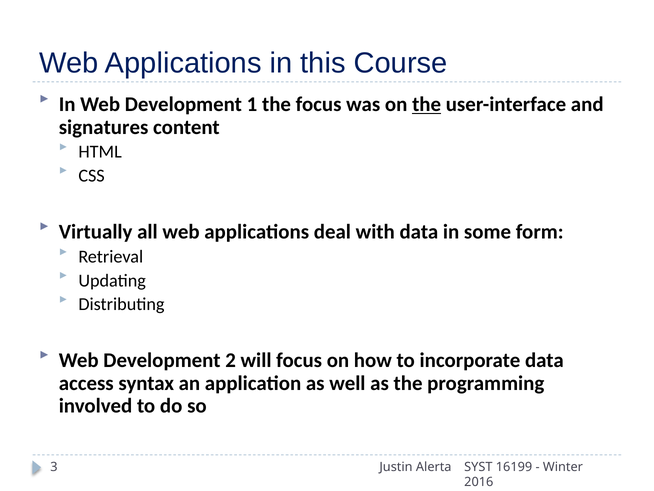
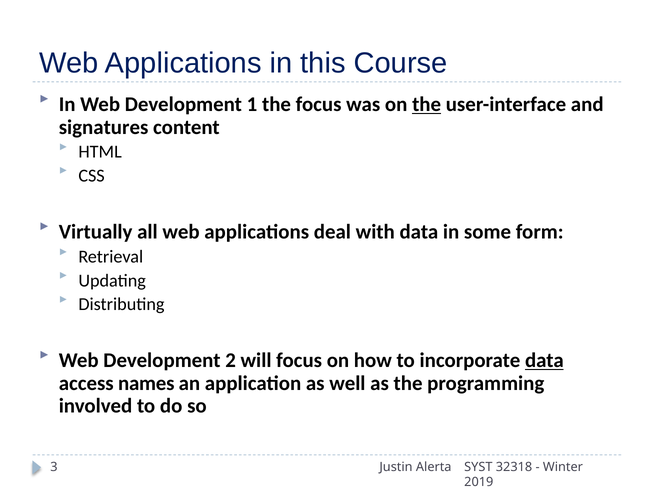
data underline: none -> present (544, 360)
syntax: syntax -> names (146, 383)
16199: 16199 -> 32318 (514, 466)
2016: 2016 -> 2019 (479, 482)
